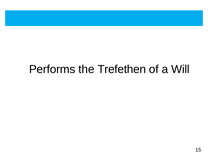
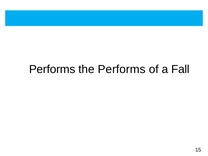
the Trefethen: Trefethen -> Performs (122, 69)
Will: Will -> Fall (180, 69)
